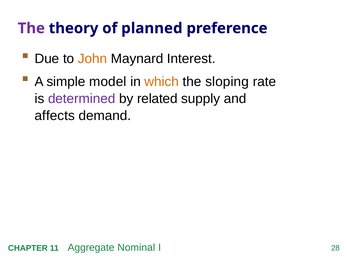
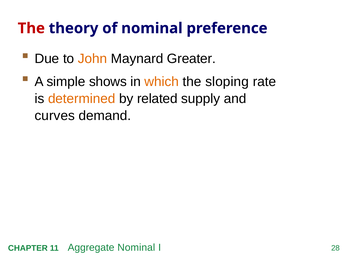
The colour: purple -> red (31, 28)
of planned: planned -> nominal (152, 28)
Interest: Interest -> Greater (191, 59)
model: model -> shows (108, 82)
determined colour: purple -> orange (82, 99)
affects: affects -> curves (55, 116)
